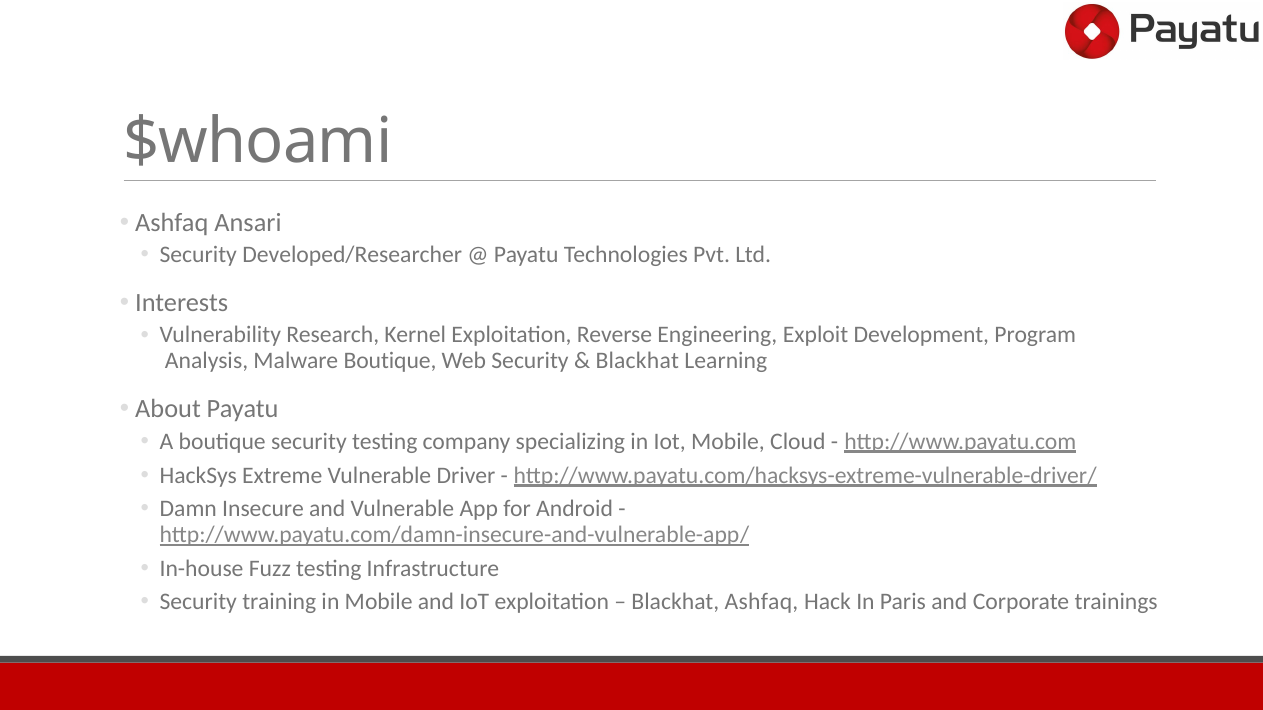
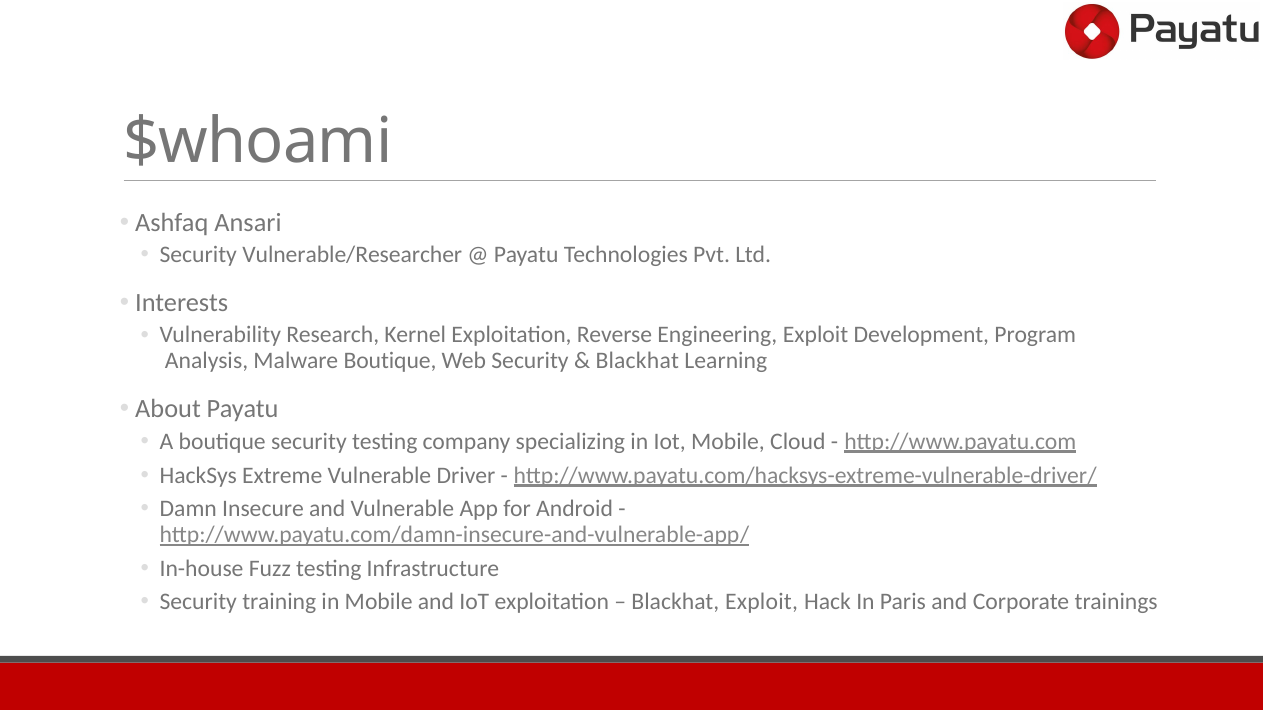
Developed/Researcher: Developed/Researcher -> Vulnerable/Researcher (352, 255)
Blackhat Ashfaq: Ashfaq -> Exploit (762, 602)
